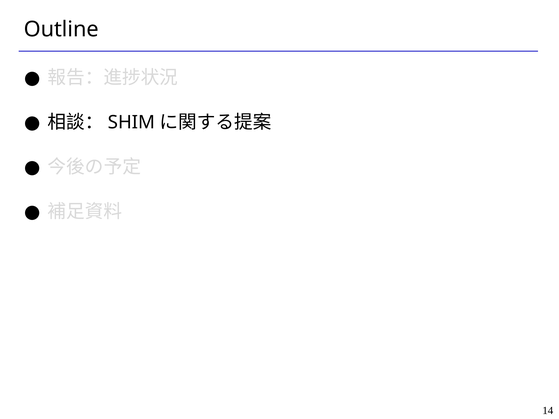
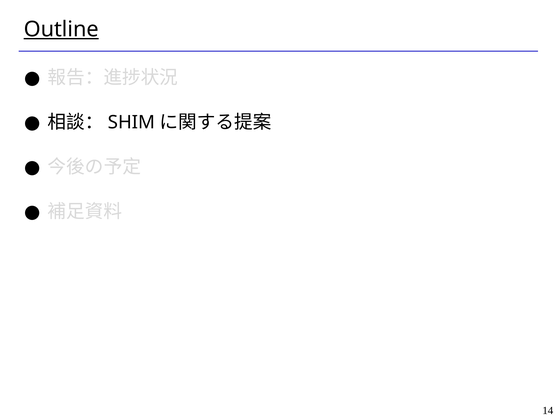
Outline underline: none -> present (61, 29)
